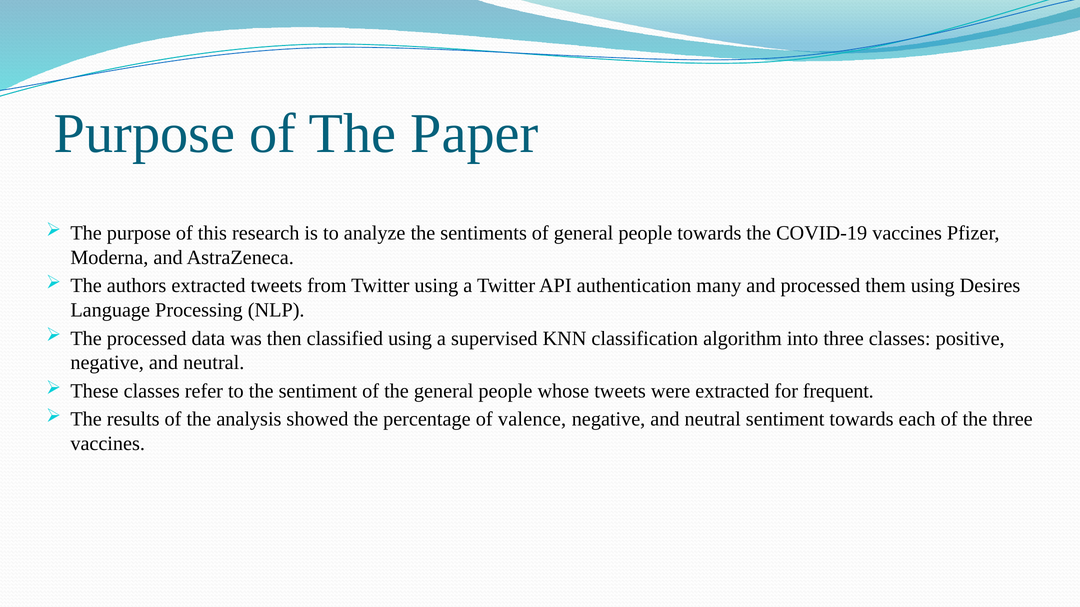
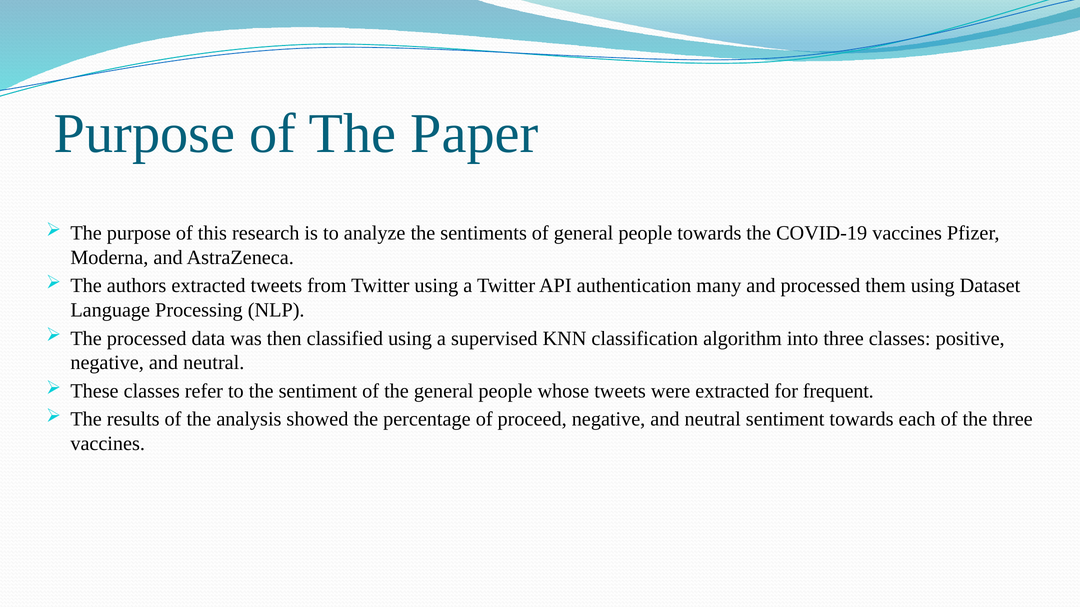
Desires: Desires -> Dataset (990, 286)
valence: valence -> proceed (532, 420)
